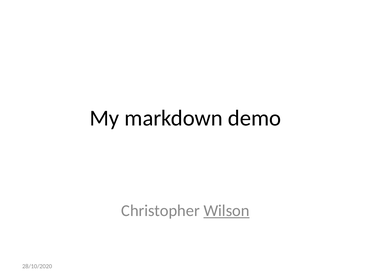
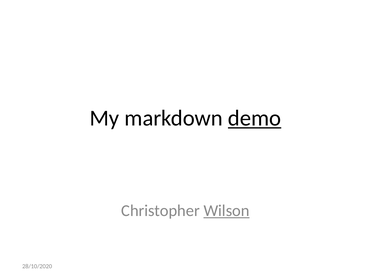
demo underline: none -> present (255, 118)
